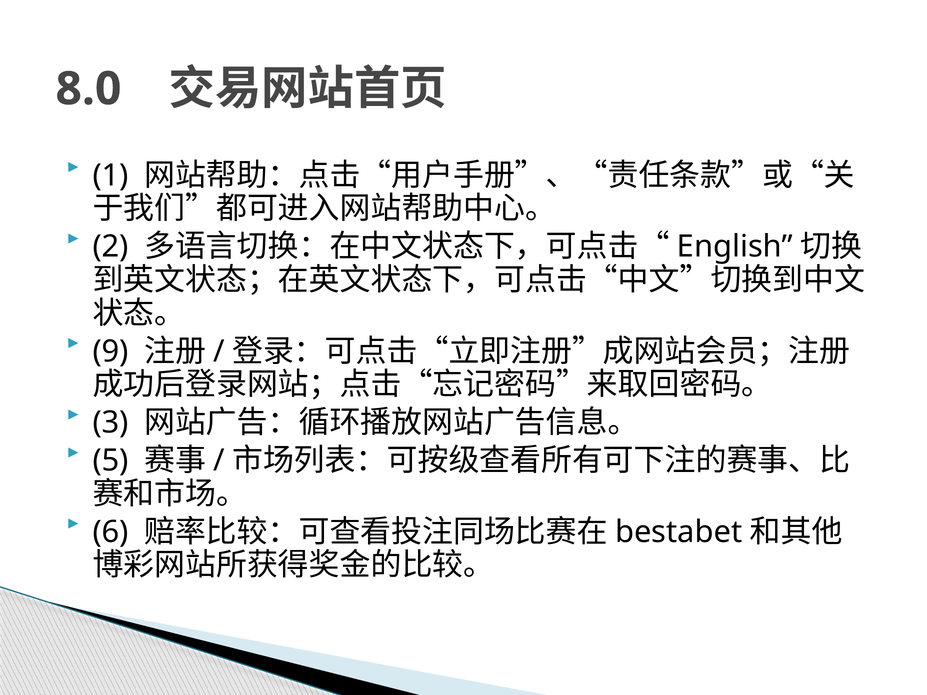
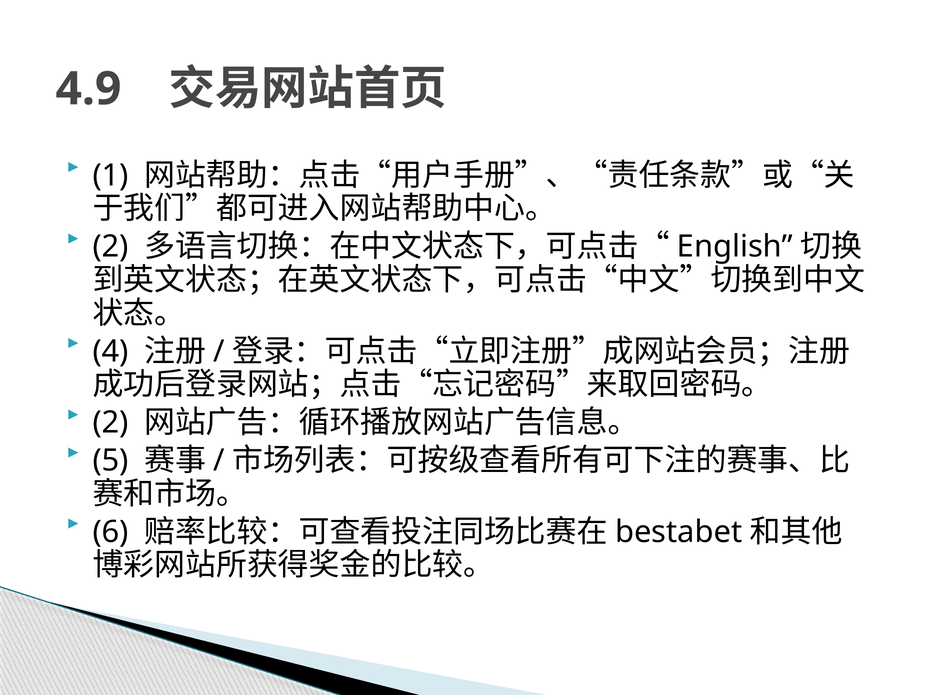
8.0: 8.0 -> 4.9 (88, 89)
9: 9 -> 4 (111, 351)
3: 3 -> 2 (111, 423)
